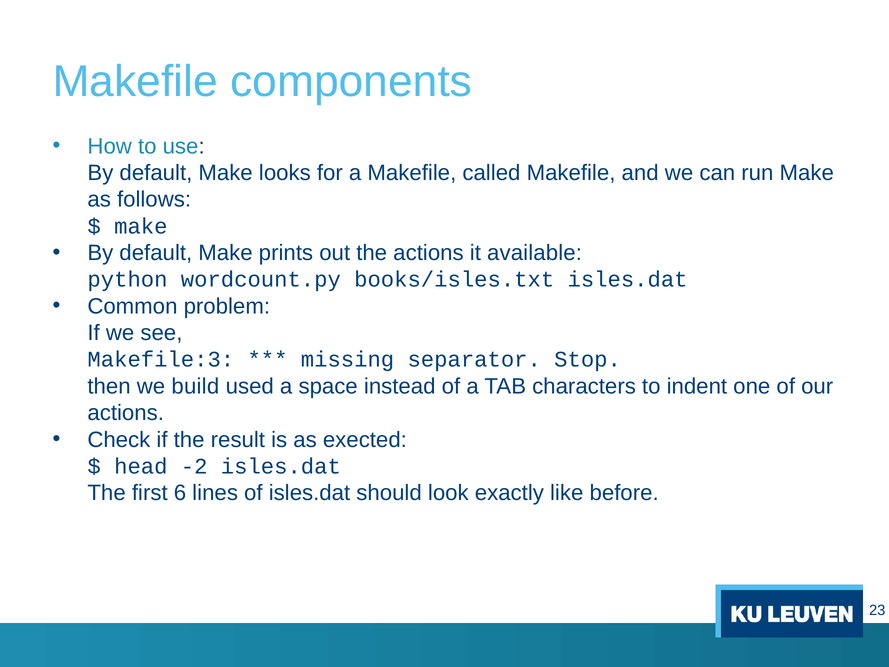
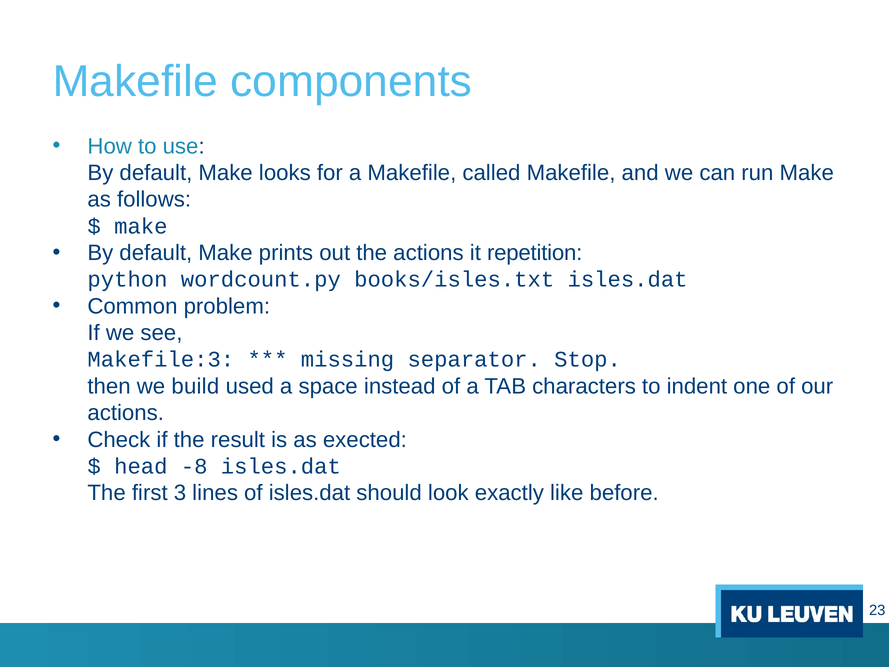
available: available -> repetition (535, 253)
-2: -2 -> -8 (194, 466)
6: 6 -> 3 (180, 493)
